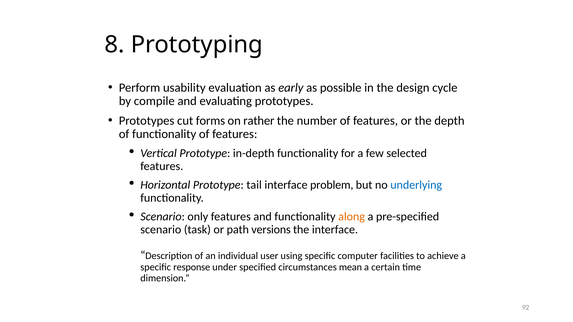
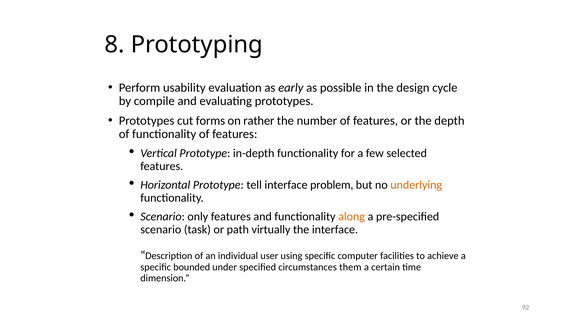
tail: tail -> tell (254, 185)
underlying colour: blue -> orange (416, 185)
versions: versions -> virtually (271, 230)
response: response -> bounded (192, 267)
mean: mean -> them (350, 267)
